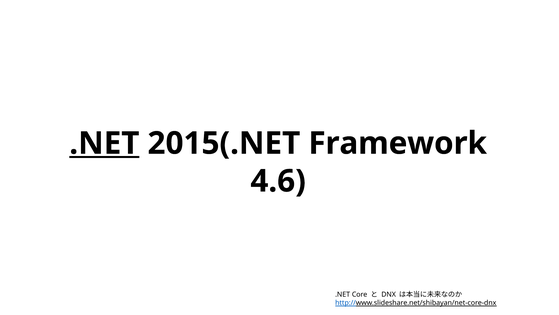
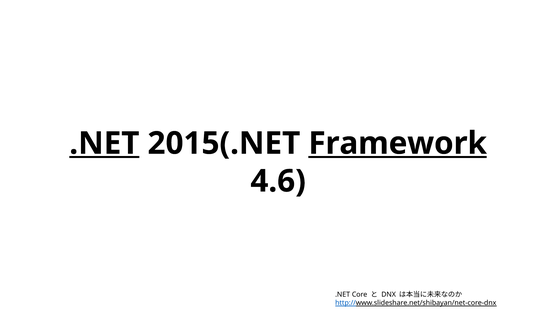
Framework underline: none -> present (398, 143)
